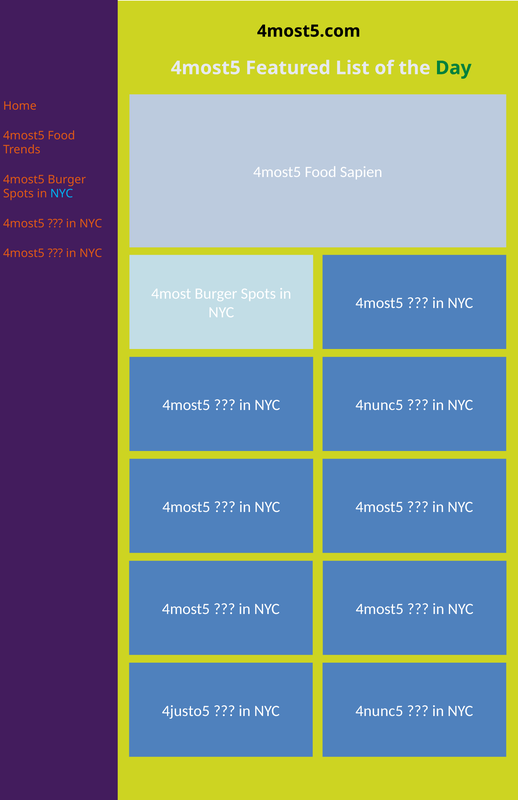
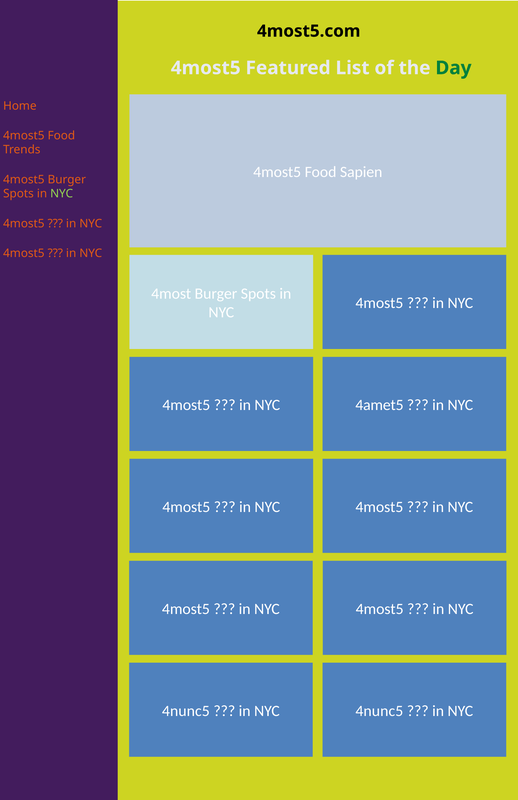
NYC colour: light blue -> light green (62, 194)
4nunc5: 4nunc5 -> 4amet5 (379, 405)
4justo5: 4justo5 -> 4nunc5 (186, 711)
